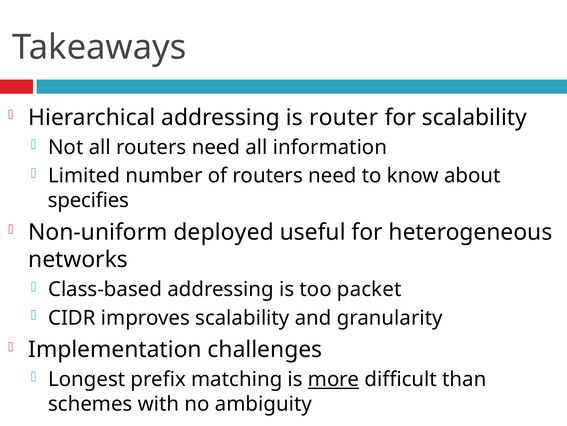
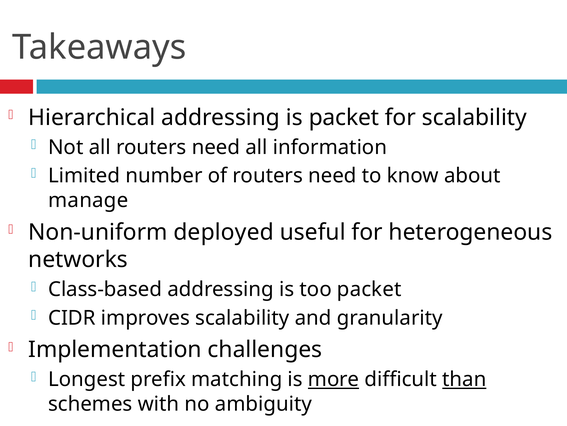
is router: router -> packet (344, 117)
specifies: specifies -> manage (88, 200)
than underline: none -> present (464, 379)
